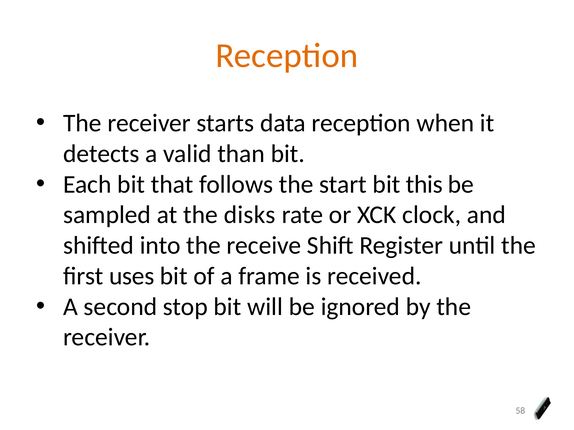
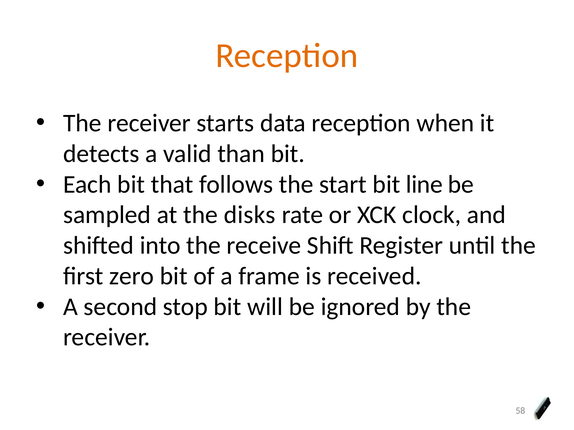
this: this -> line (424, 185)
uses: uses -> zero (132, 276)
